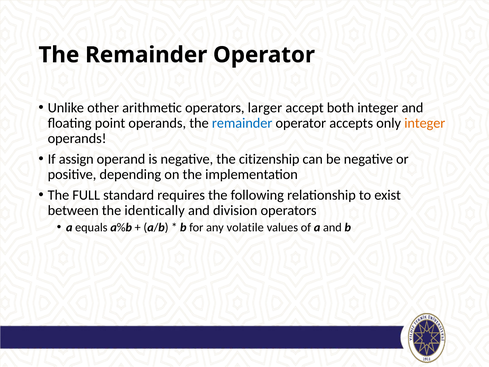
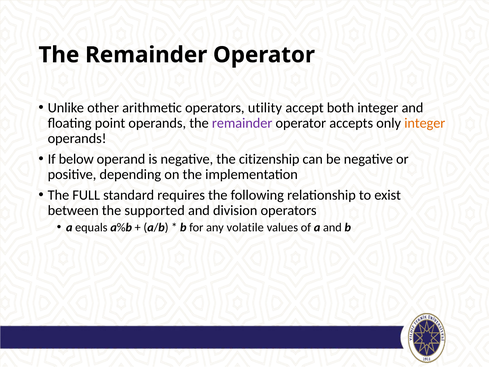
larger: larger -> utility (265, 108)
remainder colour: blue -> purple (242, 123)
assign: assign -> below (76, 159)
identically: identically -> supported (155, 210)
